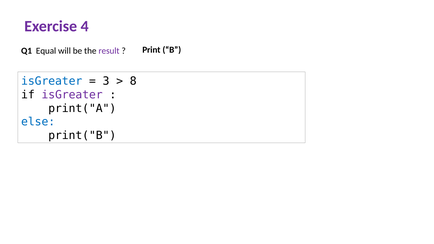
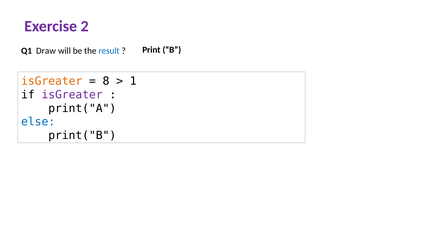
4: 4 -> 2 (85, 26)
Equal: Equal -> Draw (46, 51)
result colour: purple -> blue (109, 51)
isGreater colour: blue -> orange (52, 81)
3: 3 -> 8 (106, 81)
8: 8 -> 1 (133, 81)
